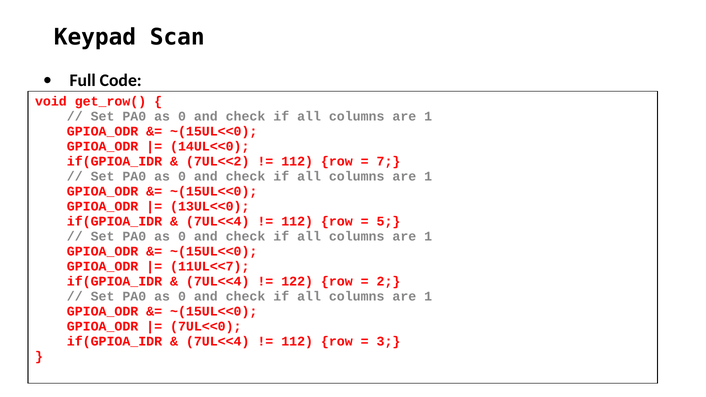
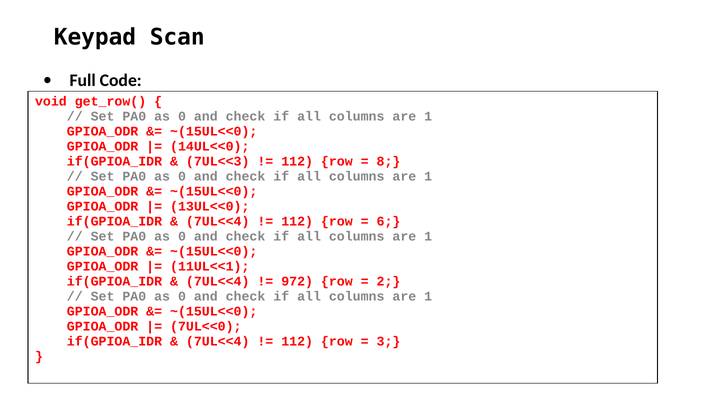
7UL<<2: 7UL<<2 -> 7UL<<3 (218, 161)
7: 7 -> 8 (388, 161)
5: 5 -> 6 (388, 221)
11UL<<7: 11UL<<7 -> 11UL<<1 (210, 266)
122: 122 -> 972 (297, 281)
